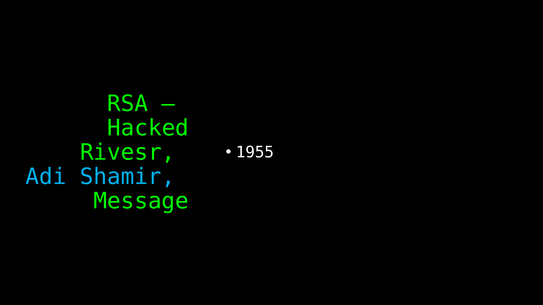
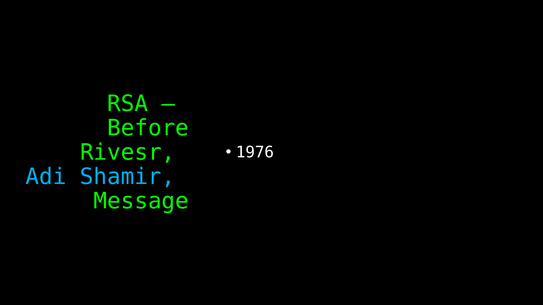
Hacked: Hacked -> Before (148, 128)
1955: 1955 -> 1976 (255, 153)
